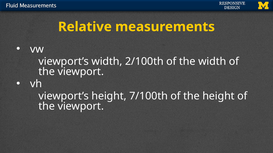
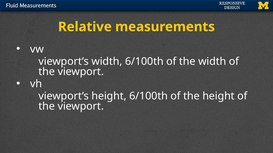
width 2/100th: 2/100th -> 6/100th (144, 62)
height 7/100th: 7/100th -> 6/100th (149, 96)
